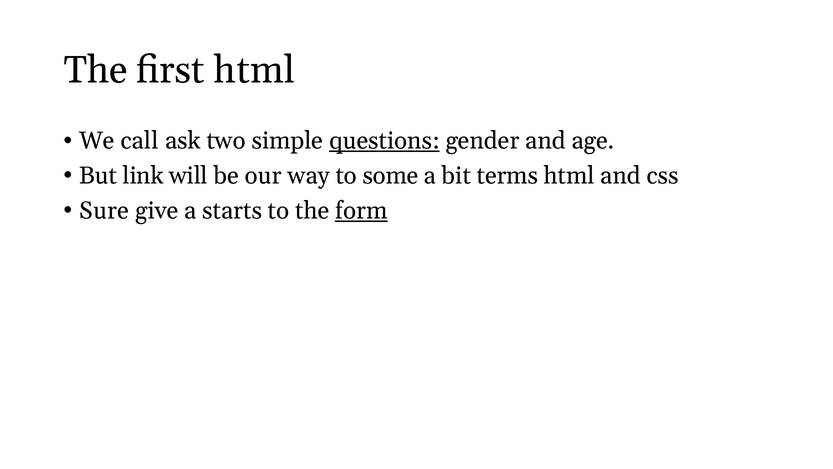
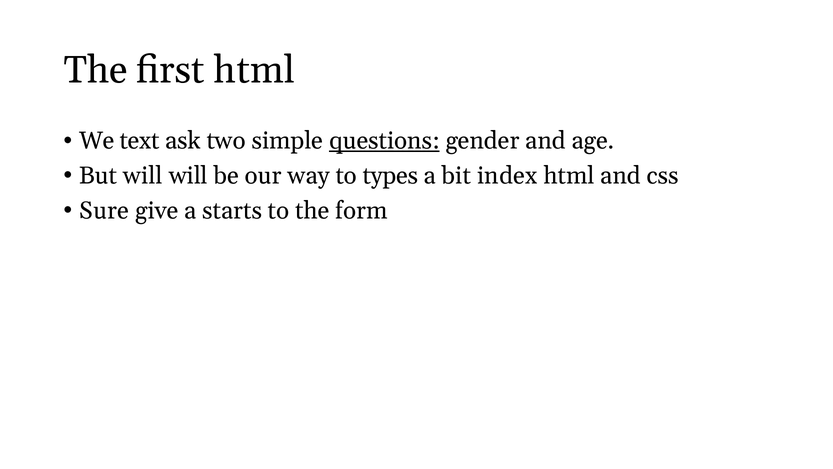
call: call -> text (140, 141)
But link: link -> will (143, 176)
some: some -> types (391, 176)
terms: terms -> index (507, 176)
form underline: present -> none (361, 211)
